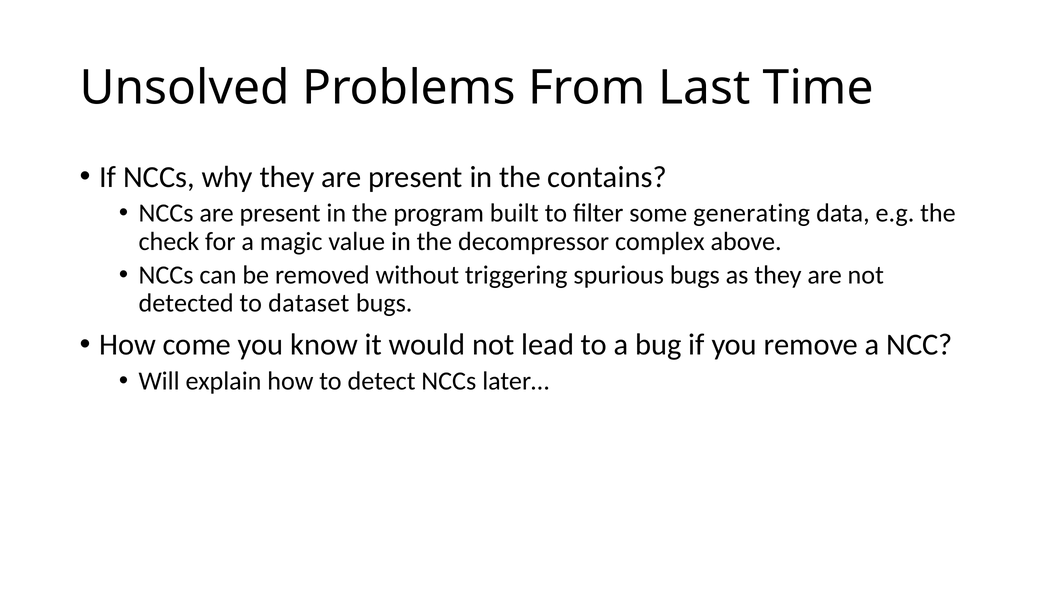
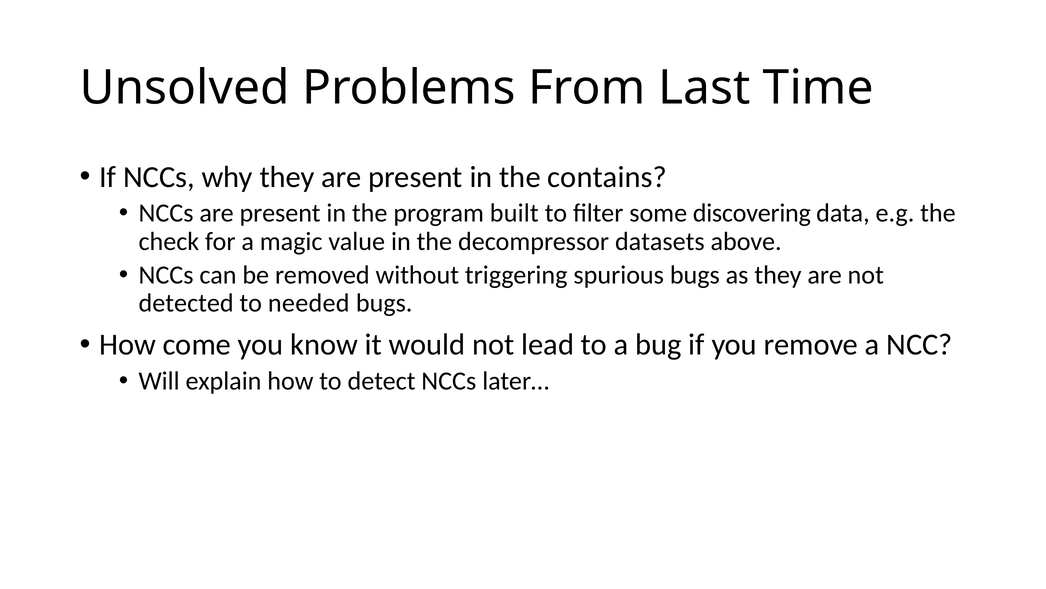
generating: generating -> discovering (752, 213)
complex: complex -> datasets (660, 241)
dataset: dataset -> needed (309, 303)
